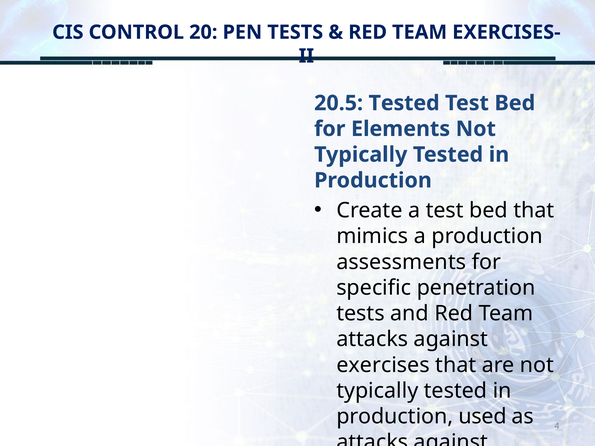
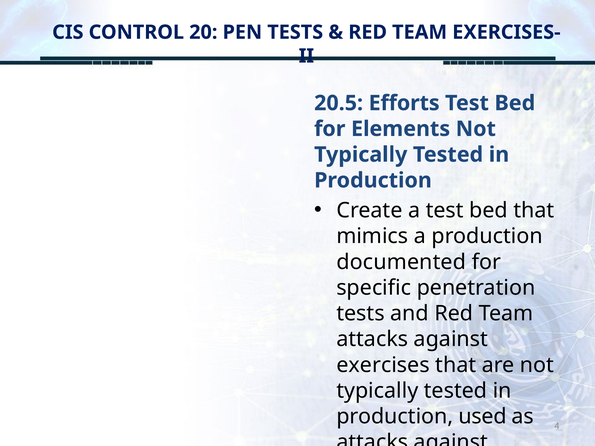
20.5 Tested: Tested -> Efforts (404, 103)
assessments: assessments -> documented (401, 262)
